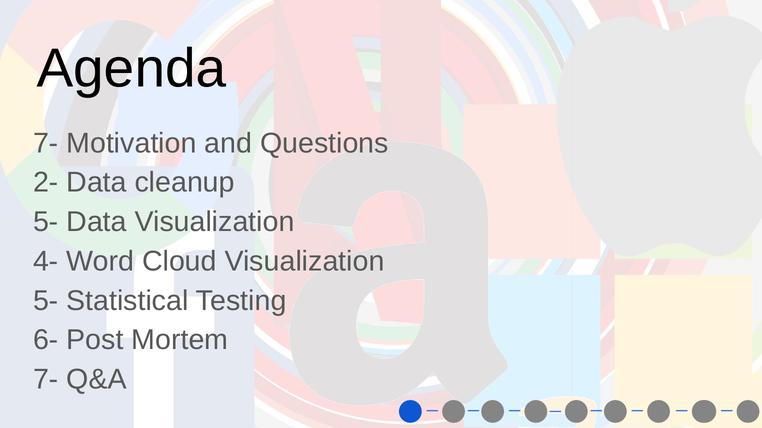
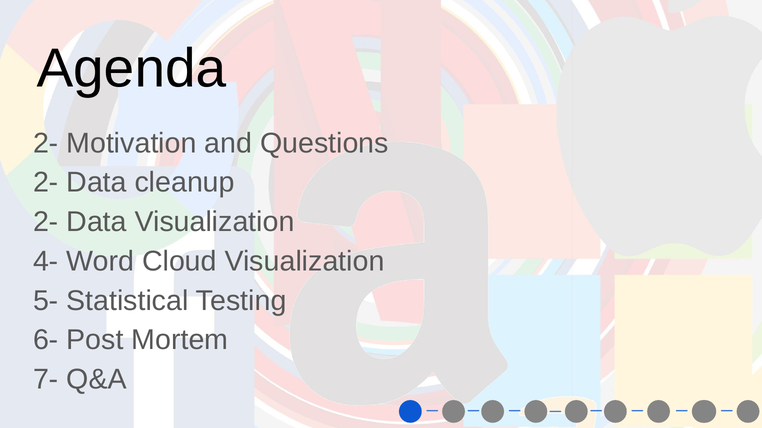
7-: 7- -> 2- (46, 143)
5-: 5- -> 2- (46, 222)
